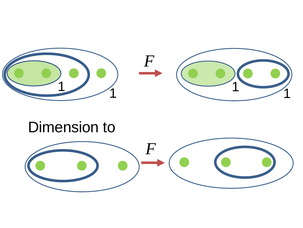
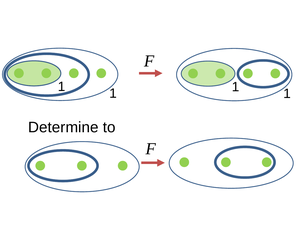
Dimension: Dimension -> Determine (63, 127)
